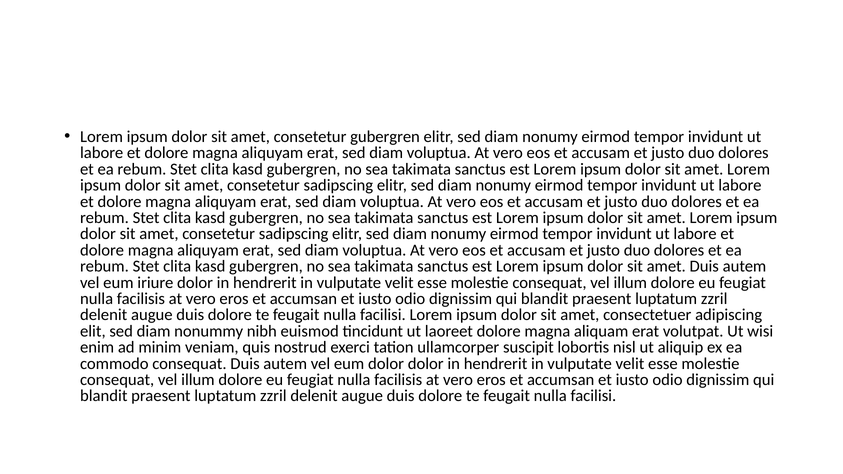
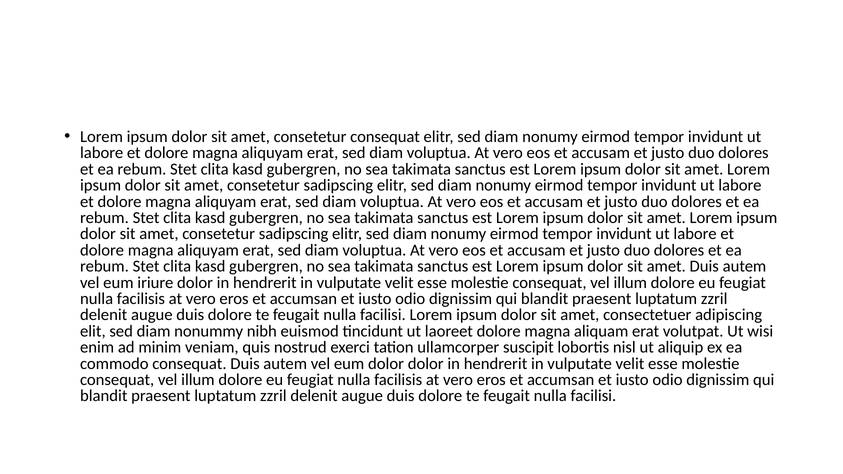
consetetur gubergren: gubergren -> consequat (385, 137)
